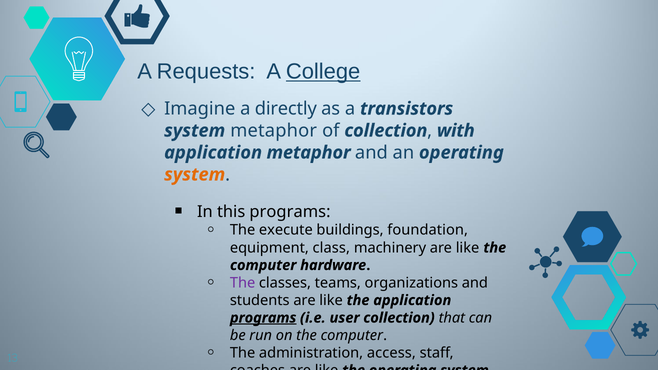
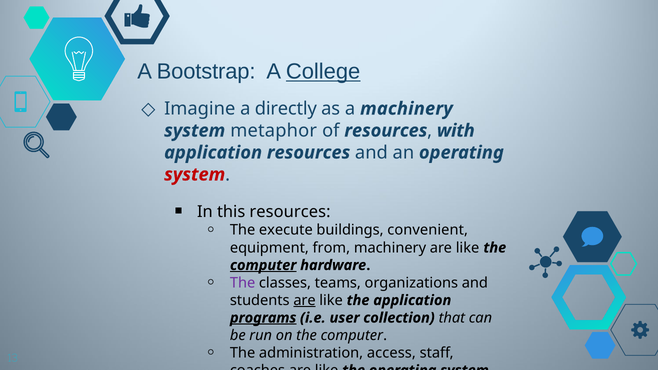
Requests: Requests -> Bootstrap (206, 72)
a transistors: transistors -> machinery (406, 109)
of collection: collection -> resources (386, 131)
application metaphor: metaphor -> resources (309, 153)
system colour: orange -> red (195, 175)
this programs: programs -> resources (290, 212)
foundation: foundation -> convenient (428, 230)
class: class -> from (331, 248)
computer underline: none -> present (263, 265)
are underline: none -> present (305, 300)
